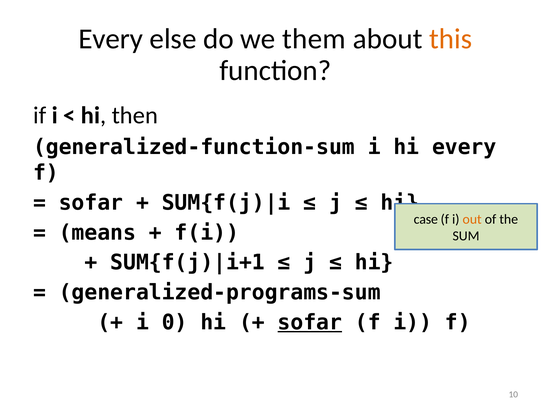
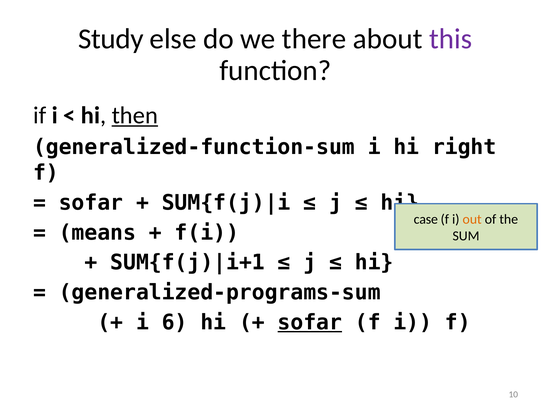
Every: Every -> Study (111, 39)
them: them -> there (314, 39)
this colour: orange -> purple (451, 39)
then underline: none -> present (135, 116)
hi every: every -> right (464, 147)
0: 0 -> 6 (175, 323)
